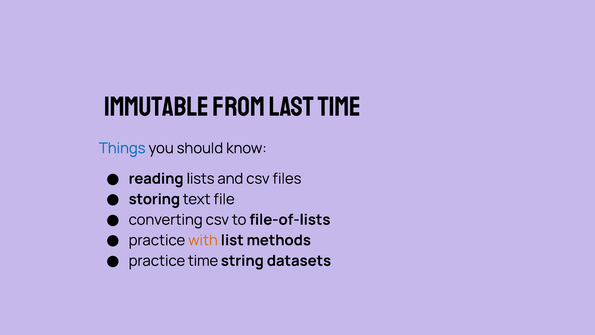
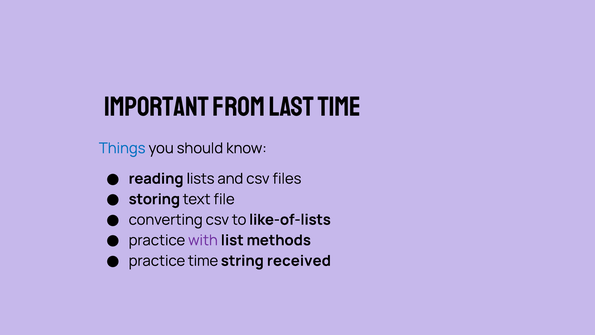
Immutable: Immutable -> Important (156, 107)
file-of-lists: file-of-lists -> like-of-lists (290, 220)
with colour: orange -> purple (203, 240)
datasets: datasets -> received (299, 261)
